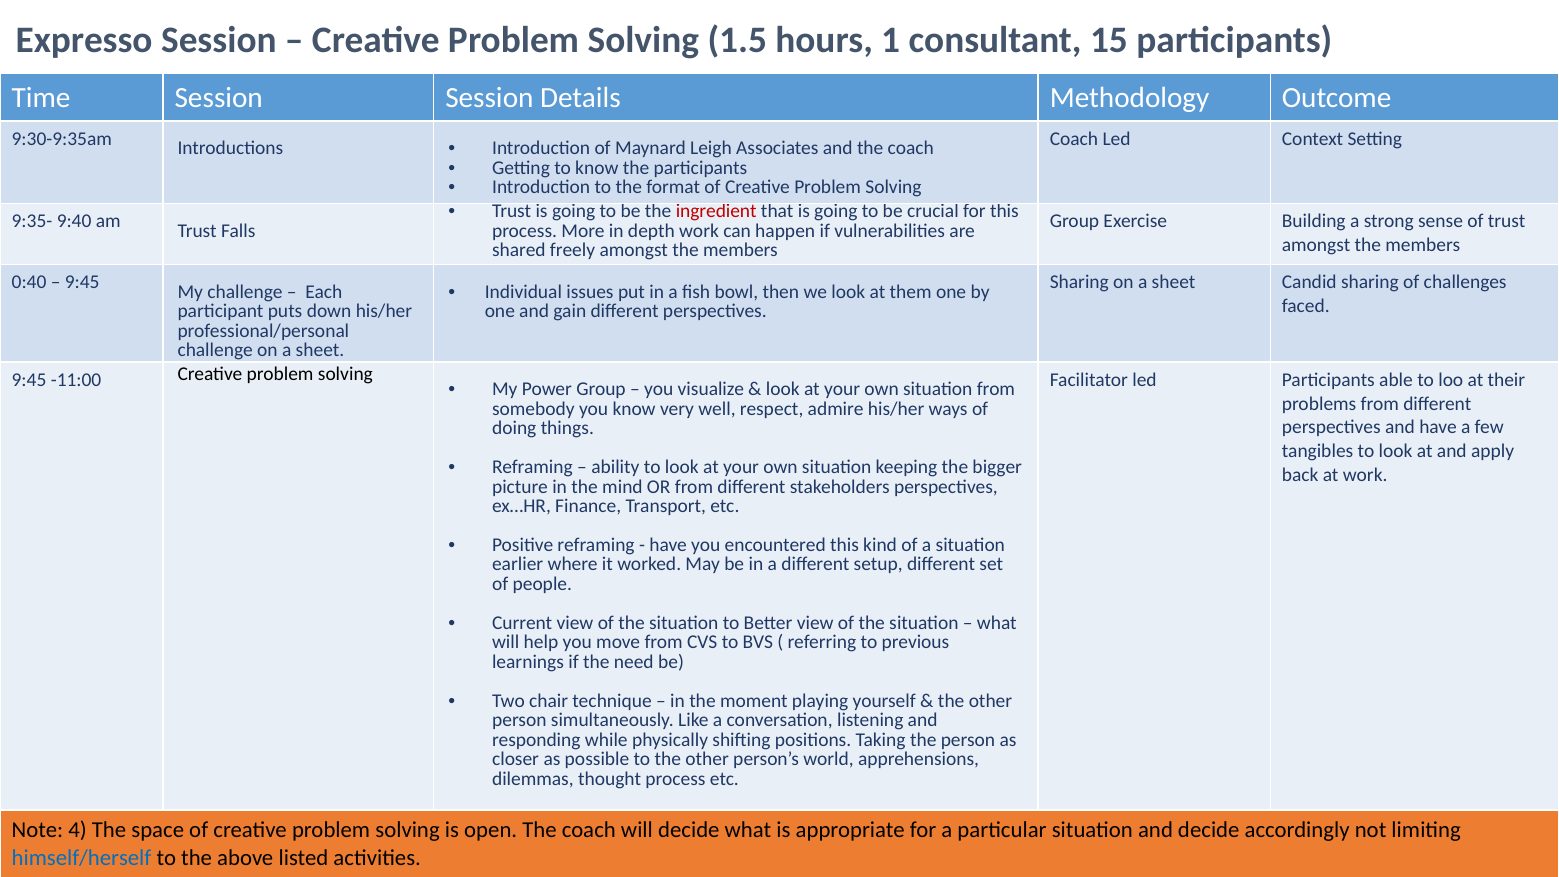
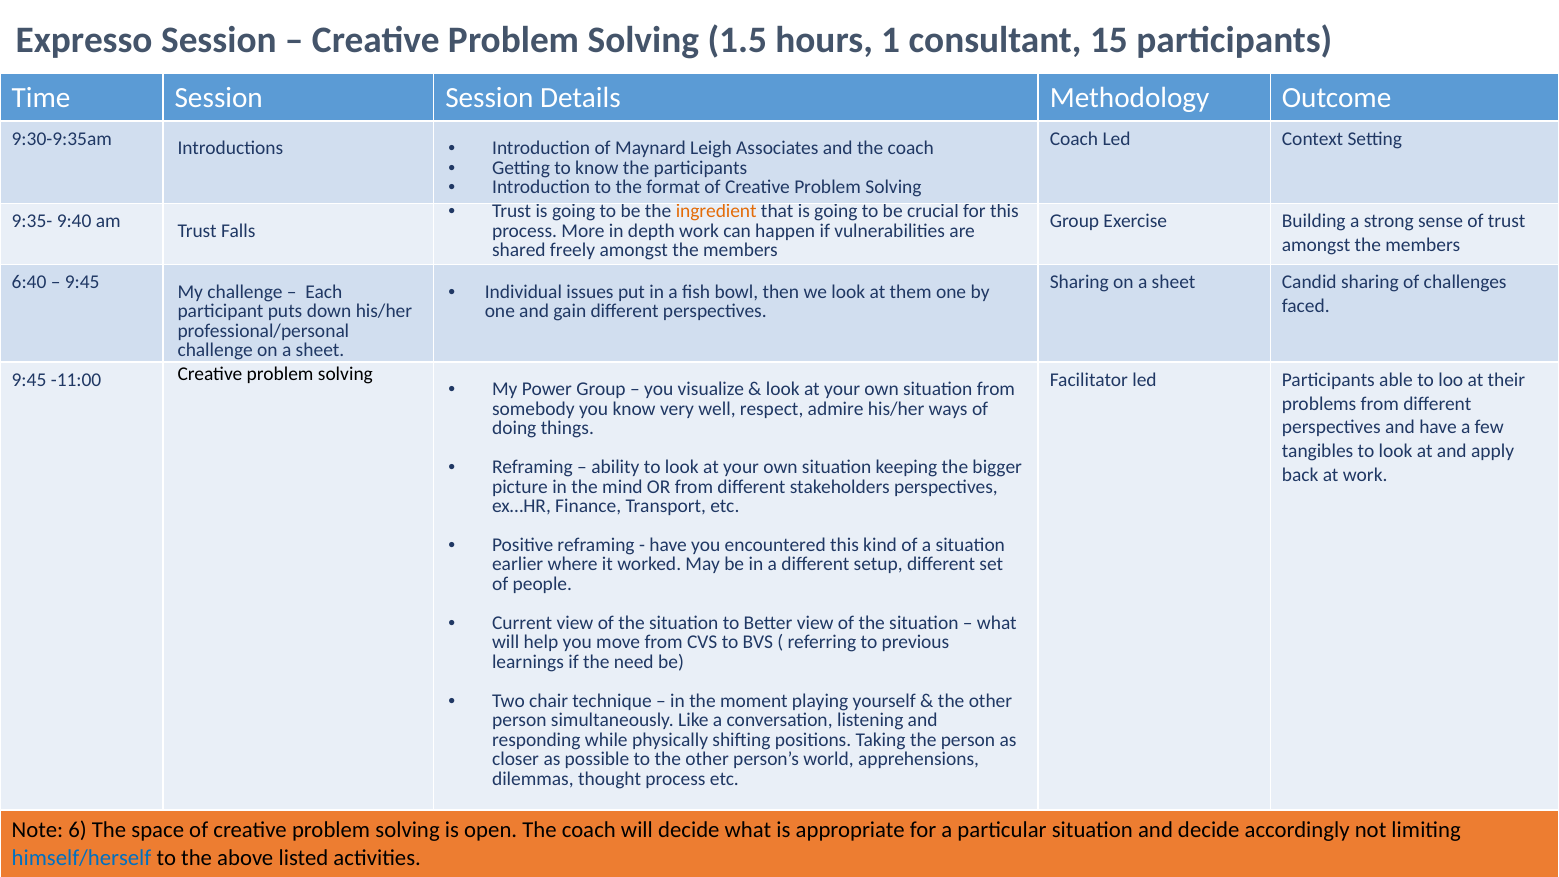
ingredient colour: red -> orange (716, 211)
0:40: 0:40 -> 6:40 (29, 282)
4: 4 -> 6 (78, 830)
